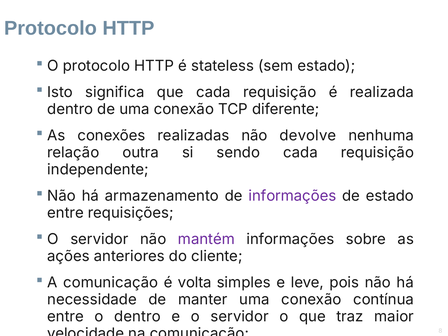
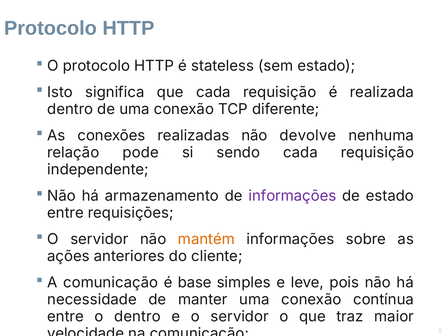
outra: outra -> pode (141, 153)
mantém colour: purple -> orange (206, 239)
volta: volta -> base (195, 283)
